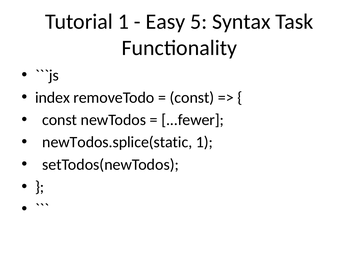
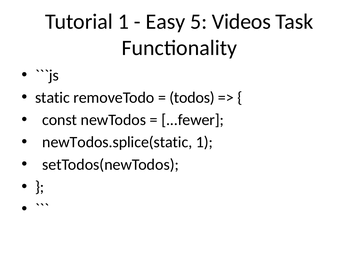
Syntax: Syntax -> Videos (241, 22)
index: index -> static (52, 98)
const: const -> todos (192, 98)
